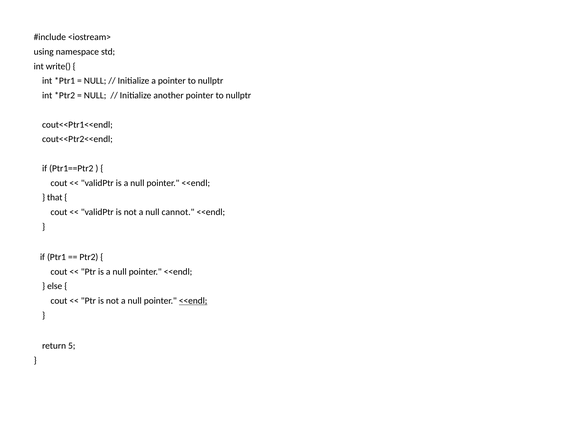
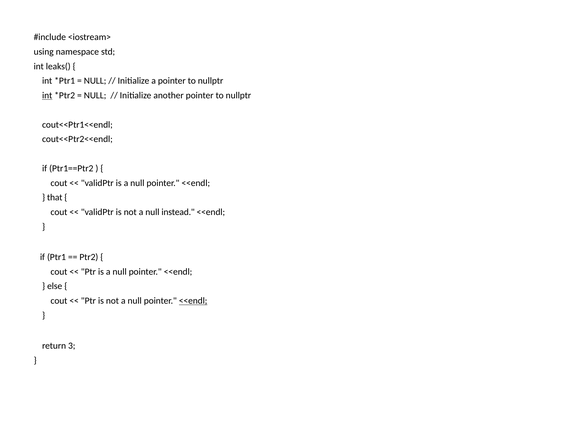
write(: write( -> leaks( (58, 66)
int underline: none -> present (47, 96)
cannot: cannot -> instead (178, 212)
5: 5 -> 3 (72, 346)
